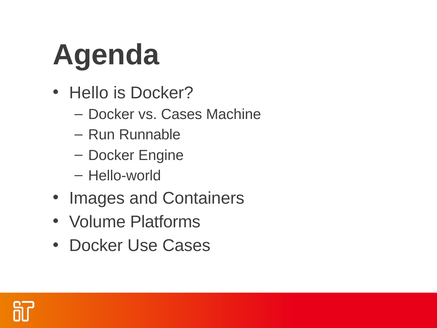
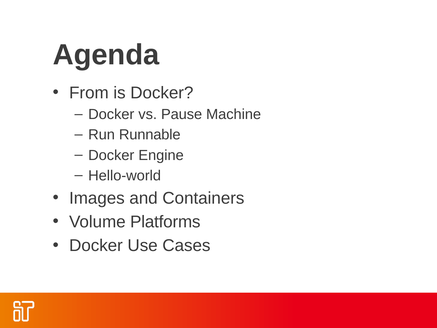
Hello: Hello -> From (89, 93)
vs Cases: Cases -> Pause (182, 114)
